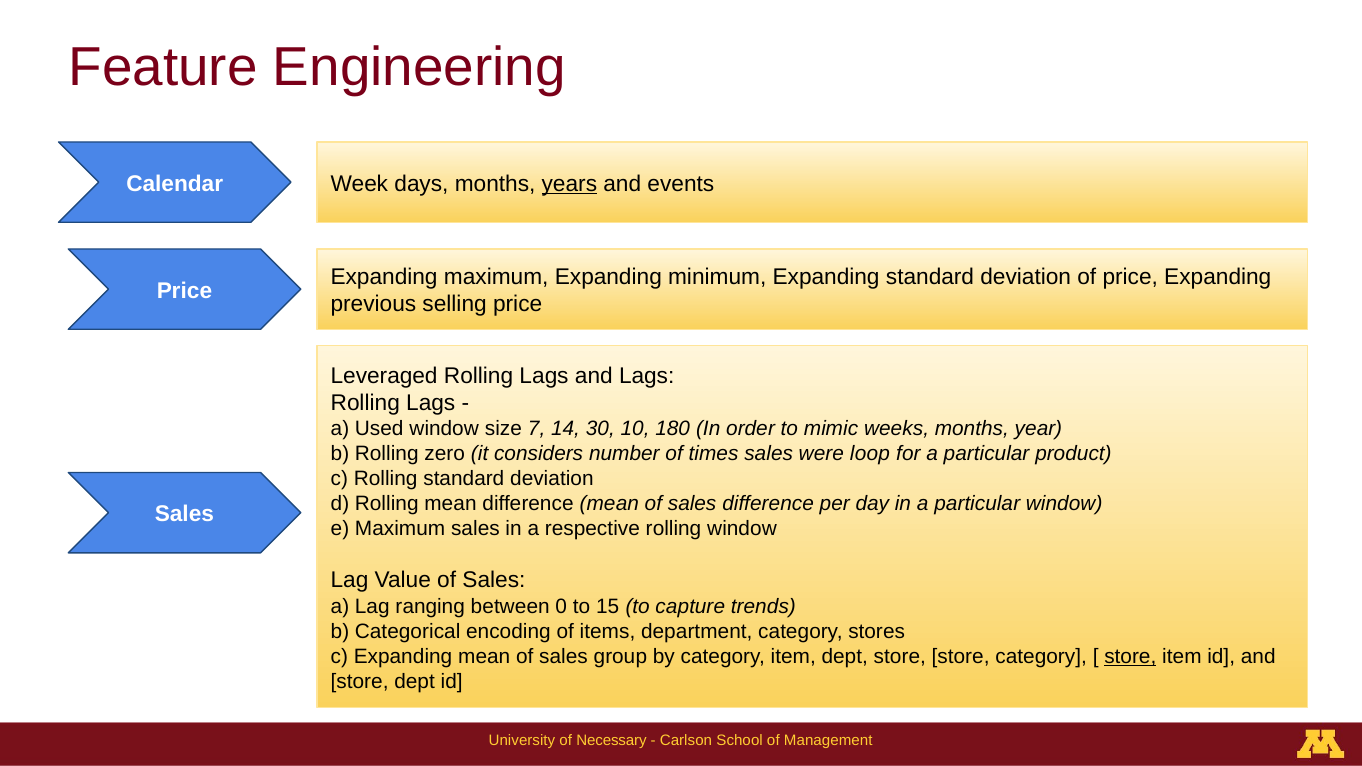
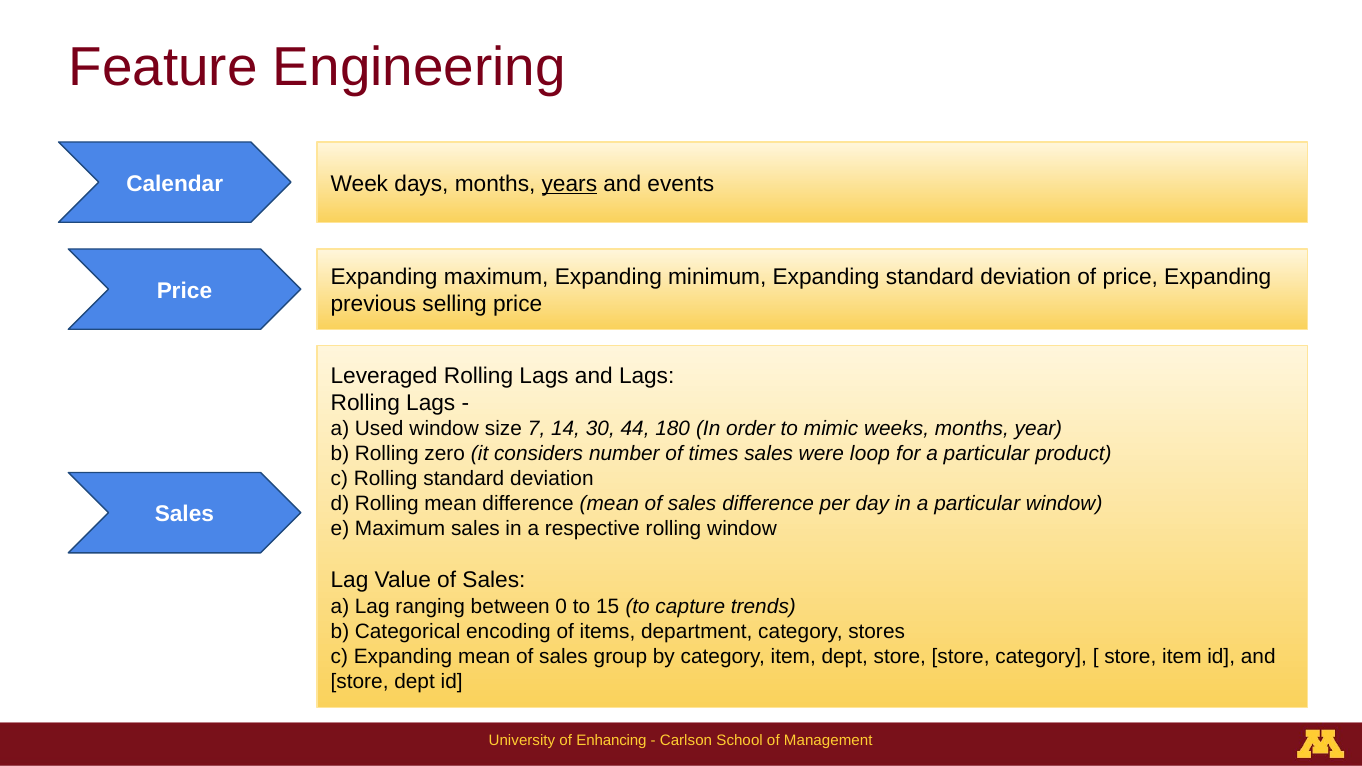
10: 10 -> 44 (635, 429)
store underline: present -> none (1130, 656)
Necessary: Necessary -> Enhancing (611, 740)
